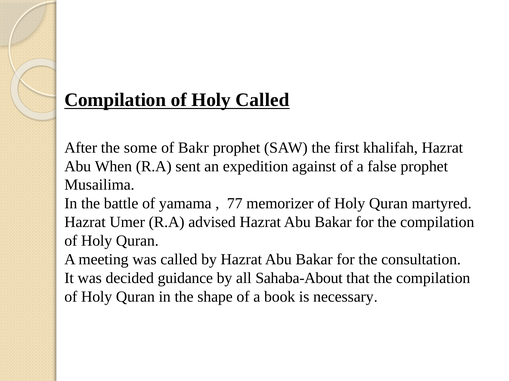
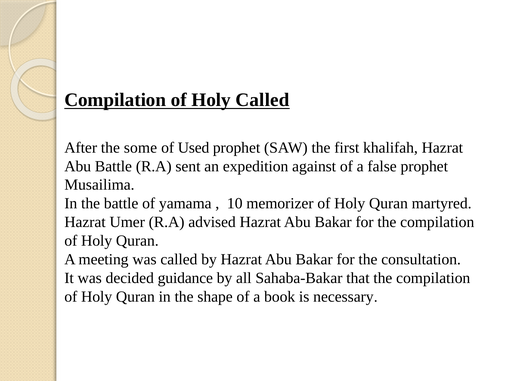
Bakr: Bakr -> Used (194, 148)
Abu When: When -> Battle (113, 167)
77: 77 -> 10 (235, 204)
Sahaba-About: Sahaba-About -> Sahaba-Bakar (299, 278)
